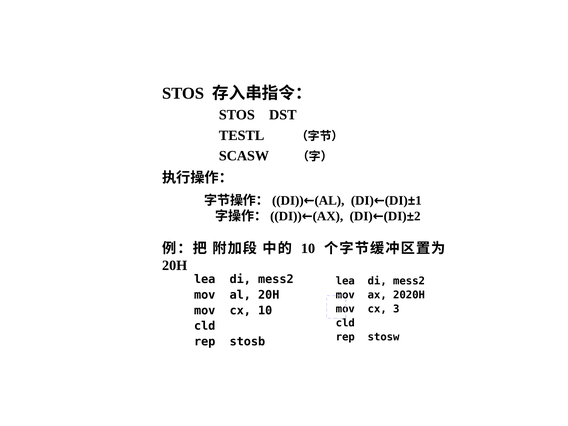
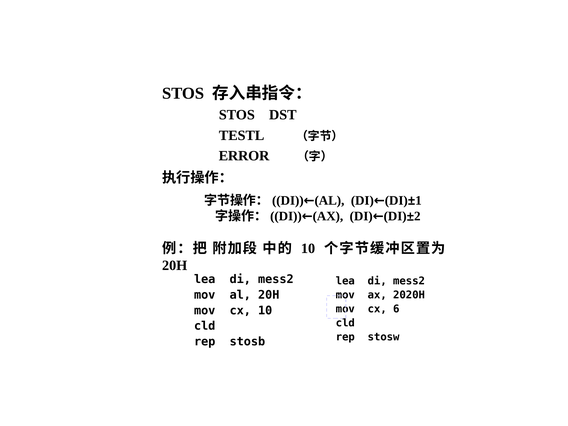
SCASW: SCASW -> ERROR (244, 156)
3: 3 -> 6 (396, 309)
